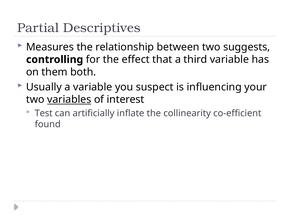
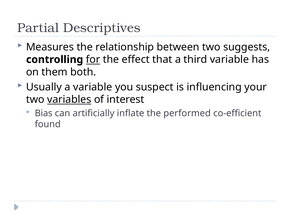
for underline: none -> present (93, 60)
Test: Test -> Bias (44, 114)
collinearity: collinearity -> performed (187, 114)
